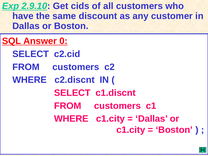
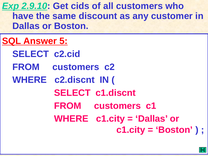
0: 0 -> 5 (64, 41)
